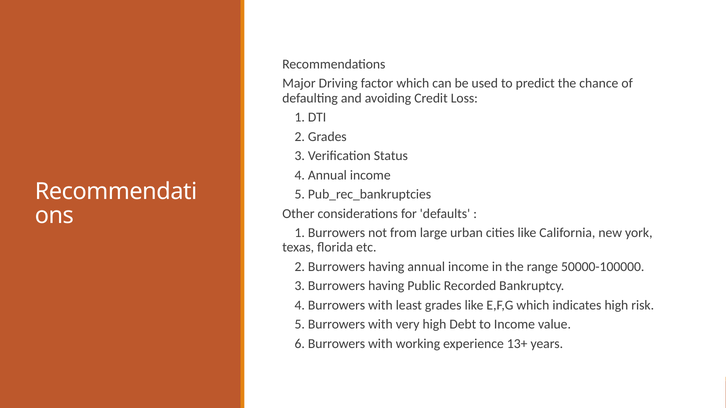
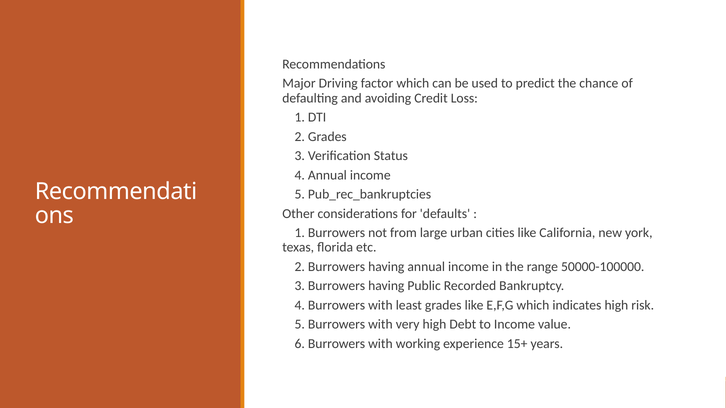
13+: 13+ -> 15+ (517, 344)
